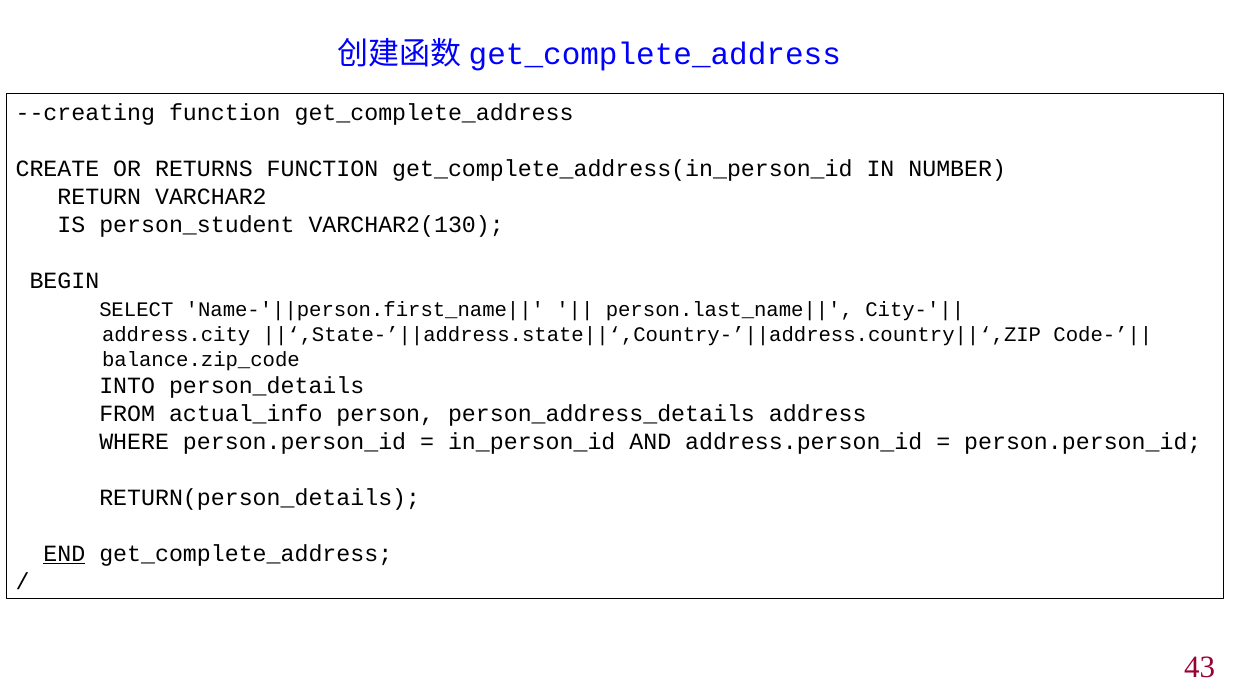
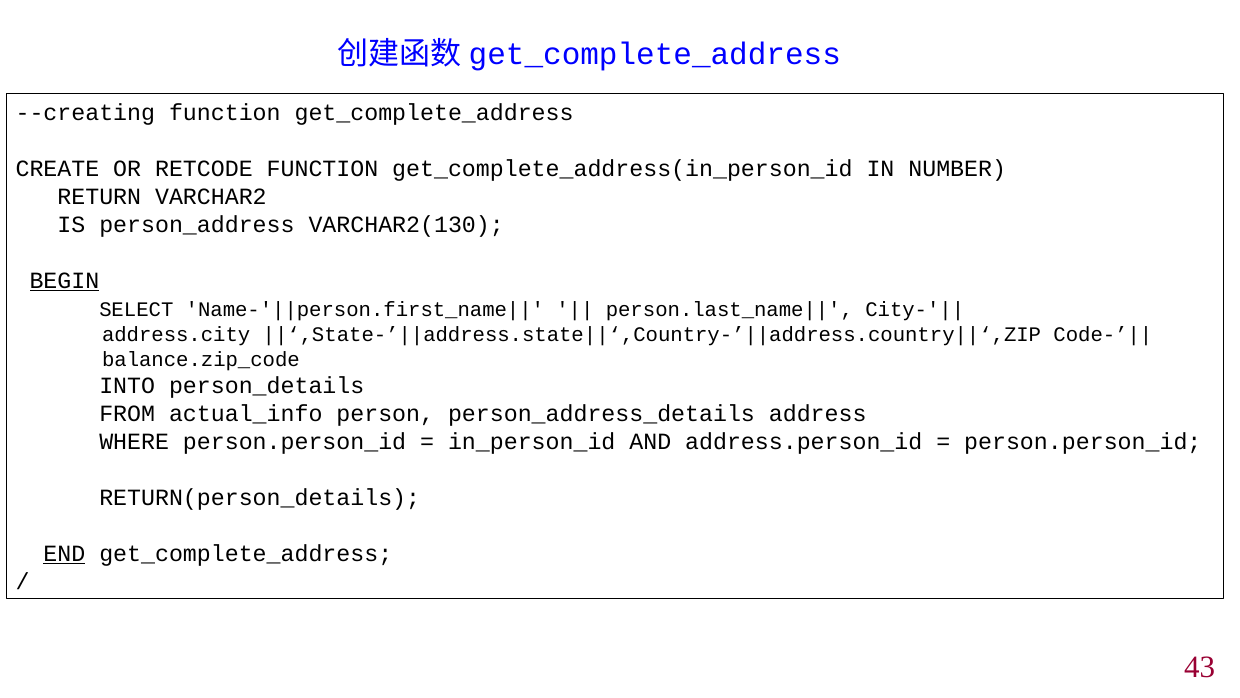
RETURNS: RETURNS -> RETCODE (204, 169)
person_student: person_student -> person_address (197, 225)
BEGIN underline: none -> present (64, 281)
